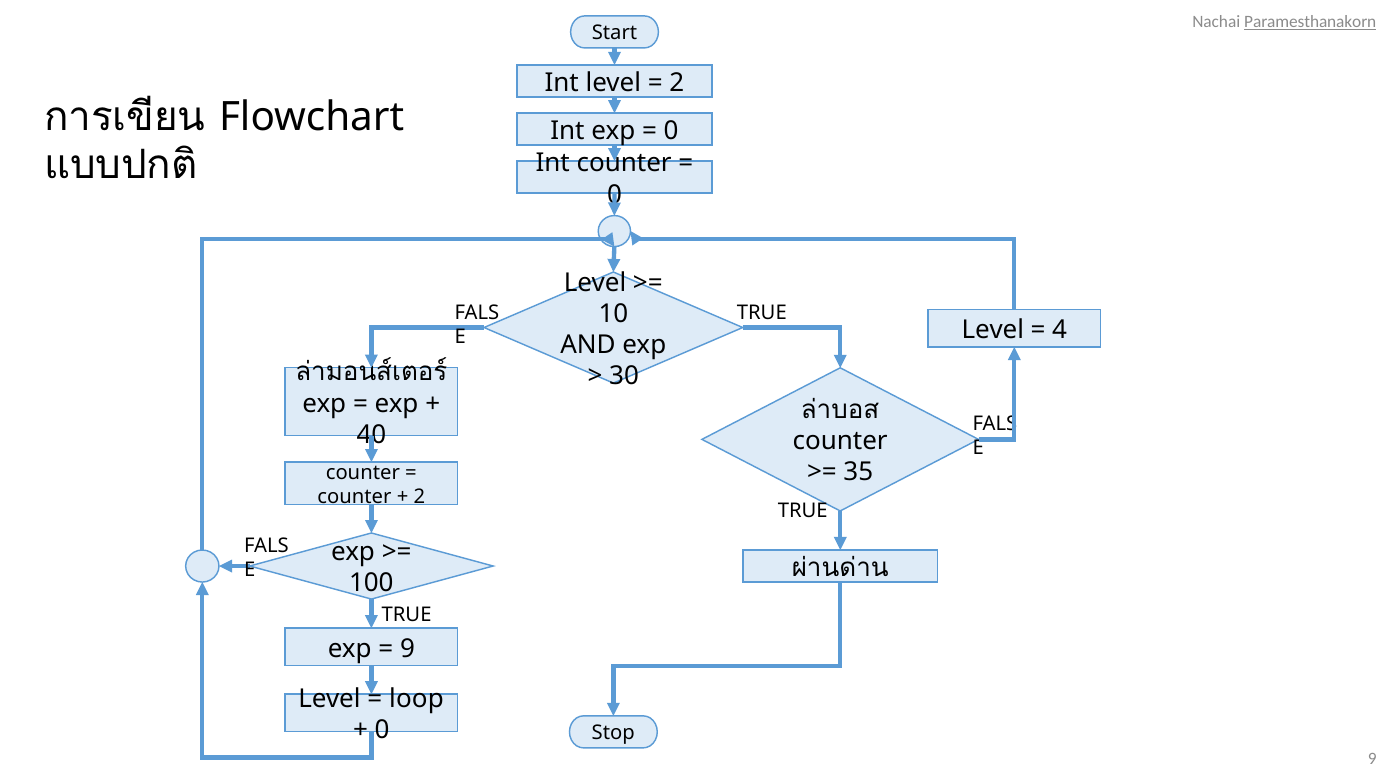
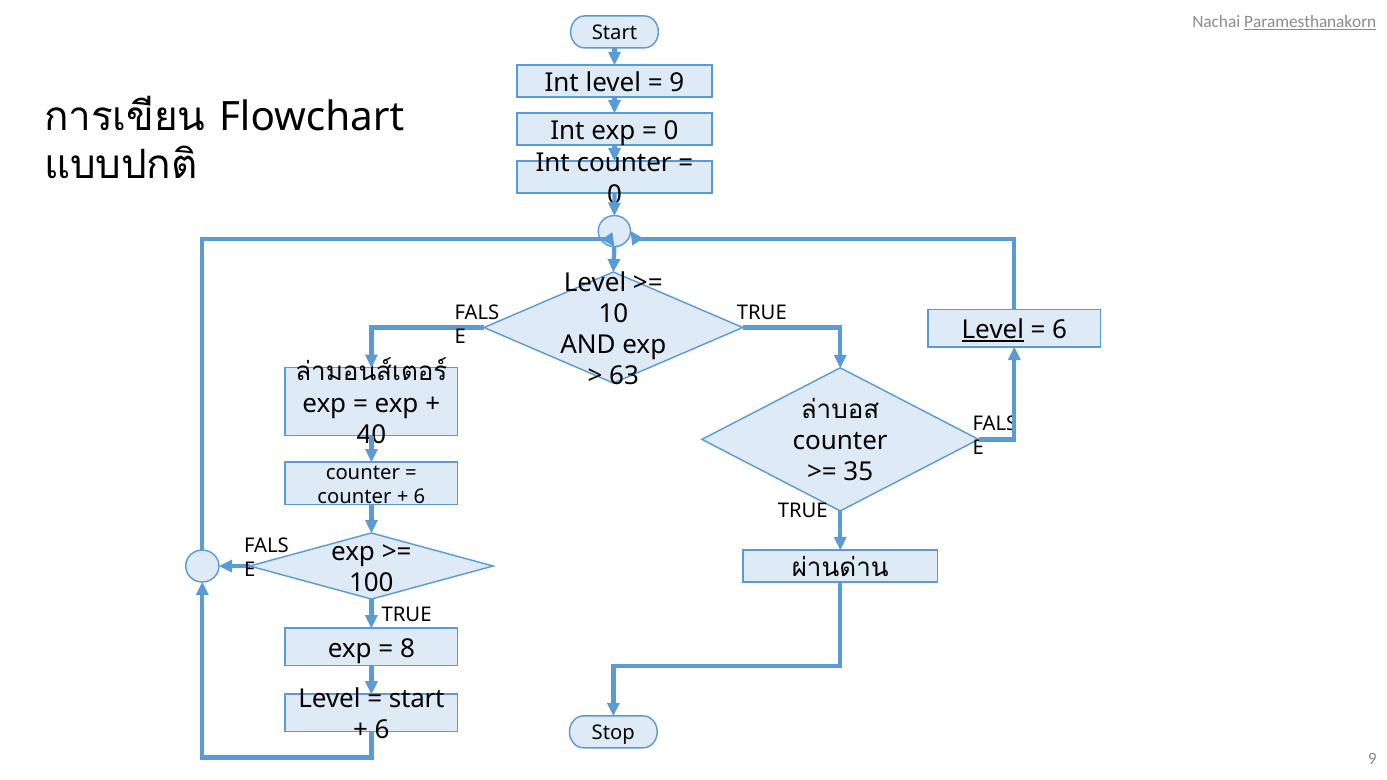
2: 2 -> 9 (677, 83)
Level underline: none -> present (993, 330)
4: 4 -> 6 (1060, 330)
30: 30 -> 63 (624, 376)
2: 2 -> 6 (419, 497)
9: 9 -> 8 (408, 649)
loop: loop -> start (417, 699)
0: 0 -> 6 (382, 731)
